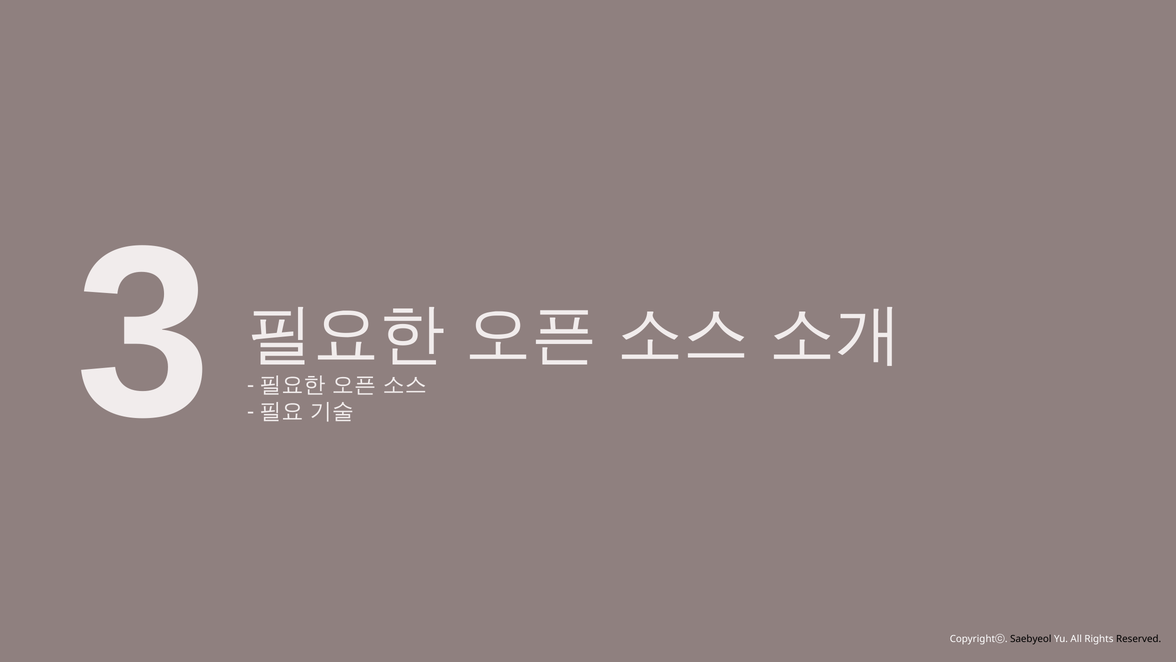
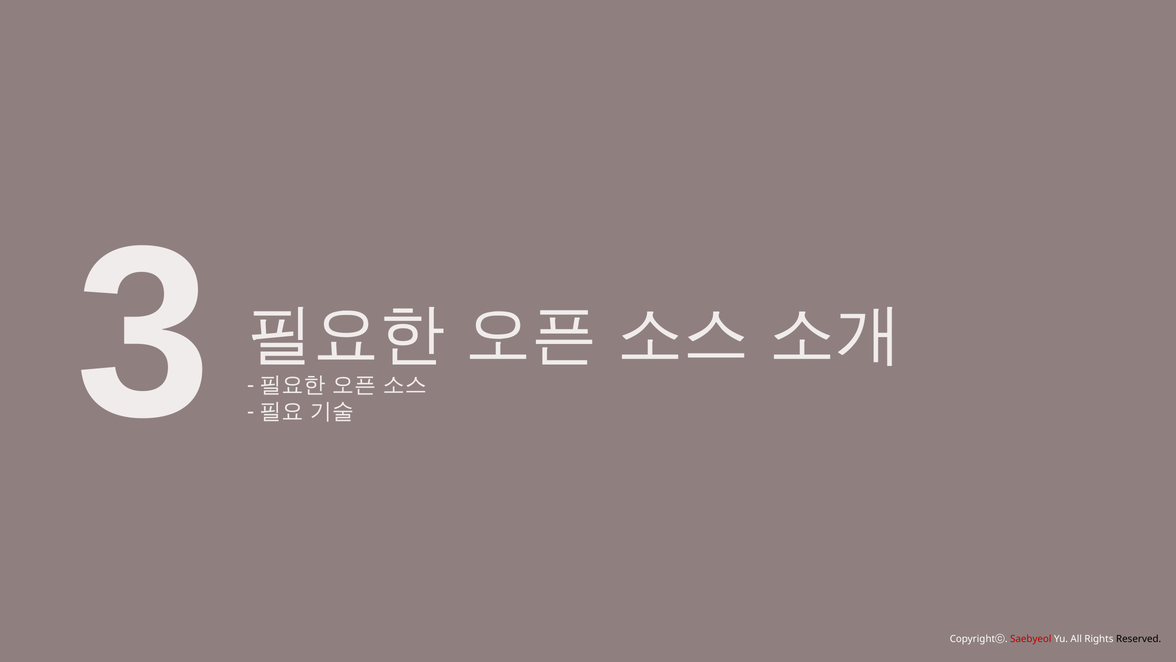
Saebyeol colour: black -> red (1031, 638)
